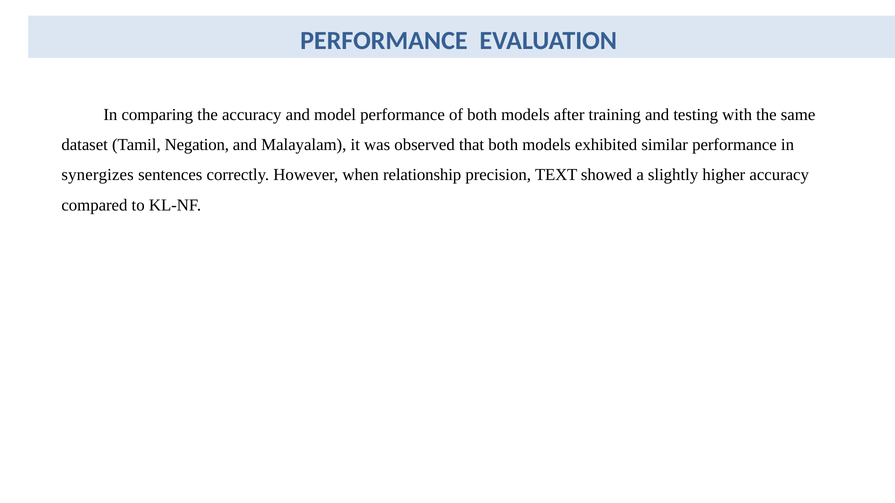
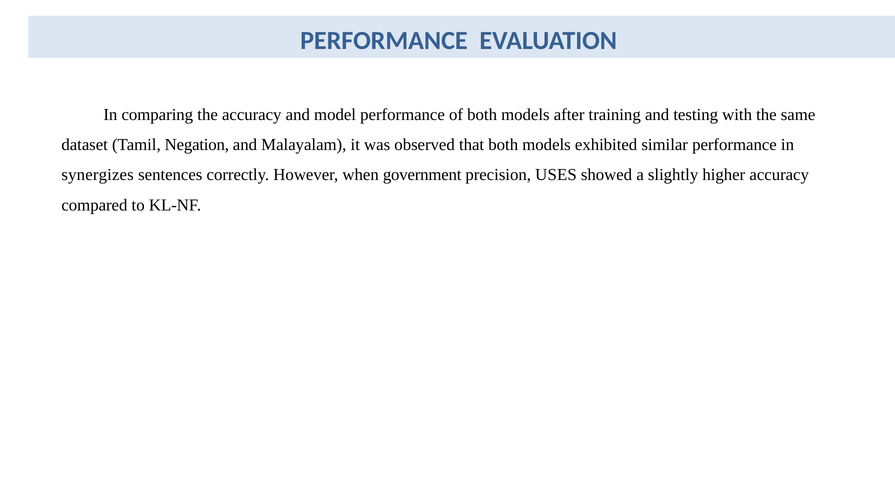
relationship: relationship -> government (422, 175)
TEXT: TEXT -> USES (556, 175)
